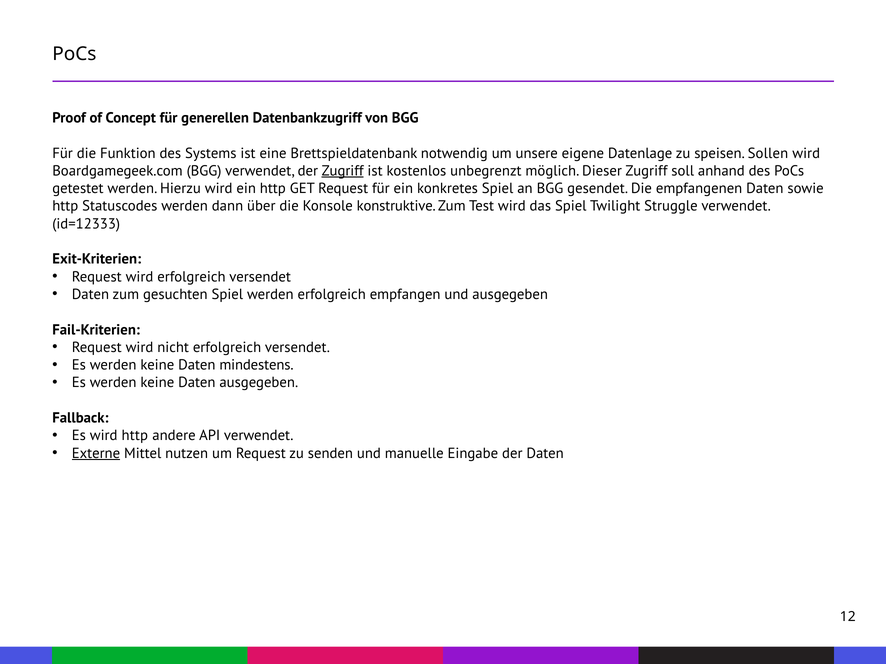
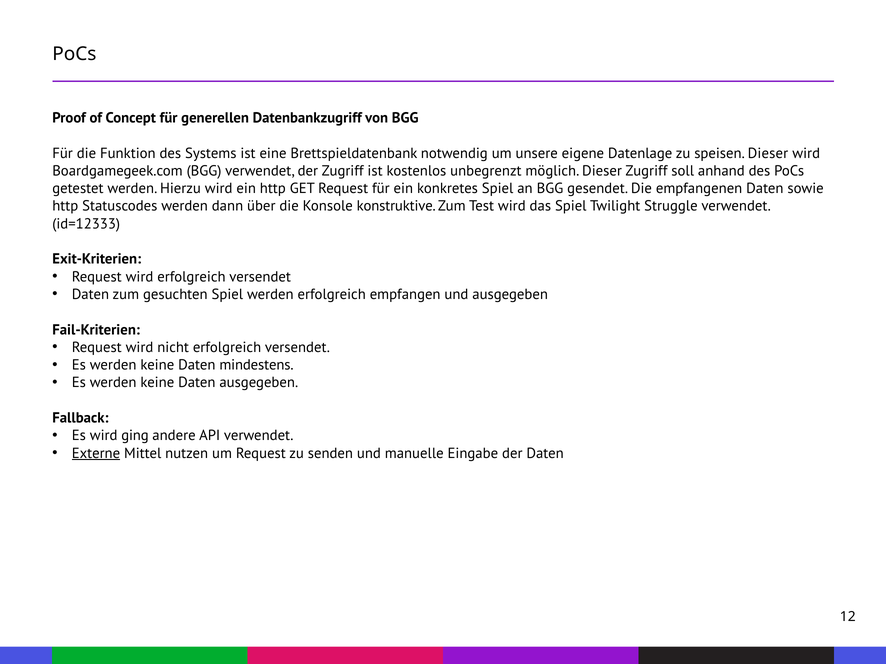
speisen Sollen: Sollen -> Dieser (768, 153)
Zugriff underline: present -> none (343, 171)
wird http: http -> ging (135, 436)
